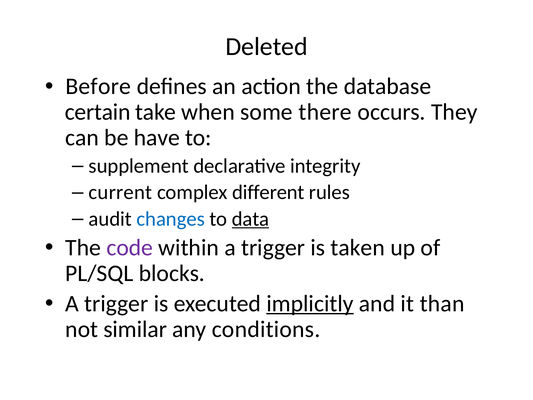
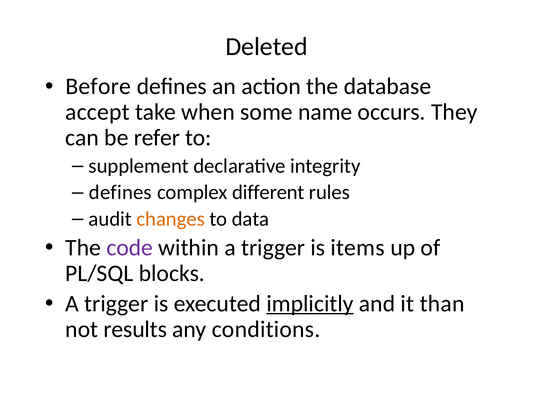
certain: certain -> accept (97, 112)
there: there -> name (325, 112)
have: have -> refer (157, 138)
current: current -> defines (120, 192)
changes colour: blue -> orange (171, 219)
data underline: present -> none (251, 219)
taken: taken -> items (358, 247)
similar: similar -> results (135, 329)
